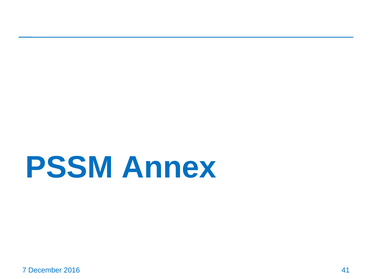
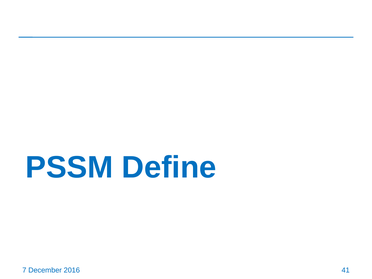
Annex: Annex -> Define (169, 167)
